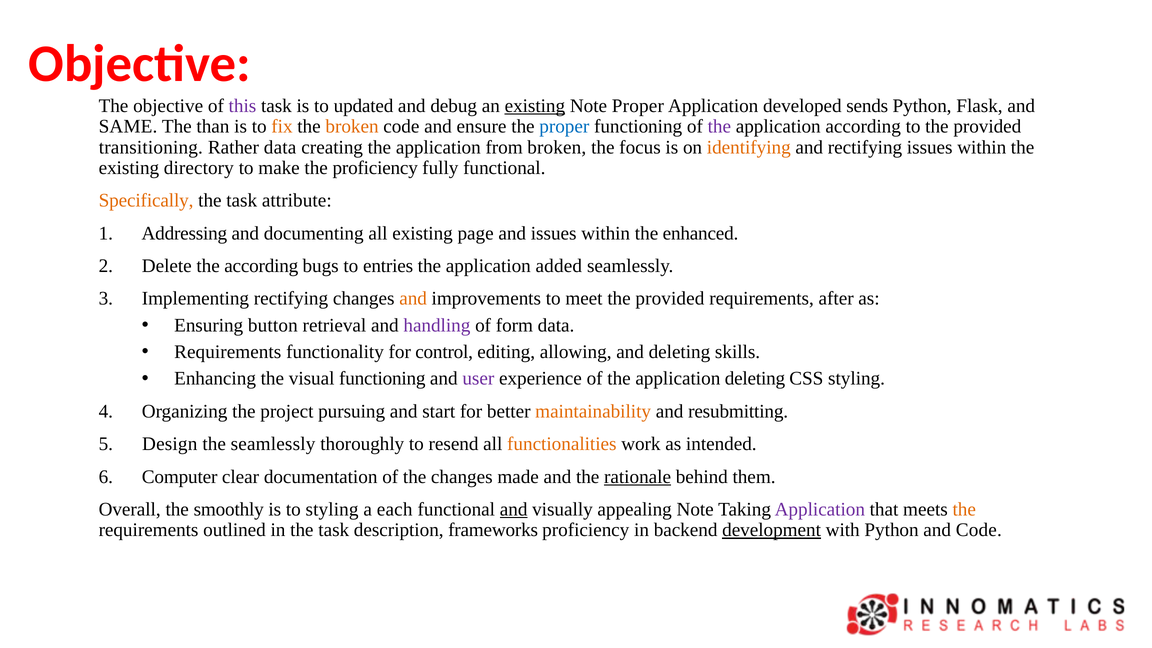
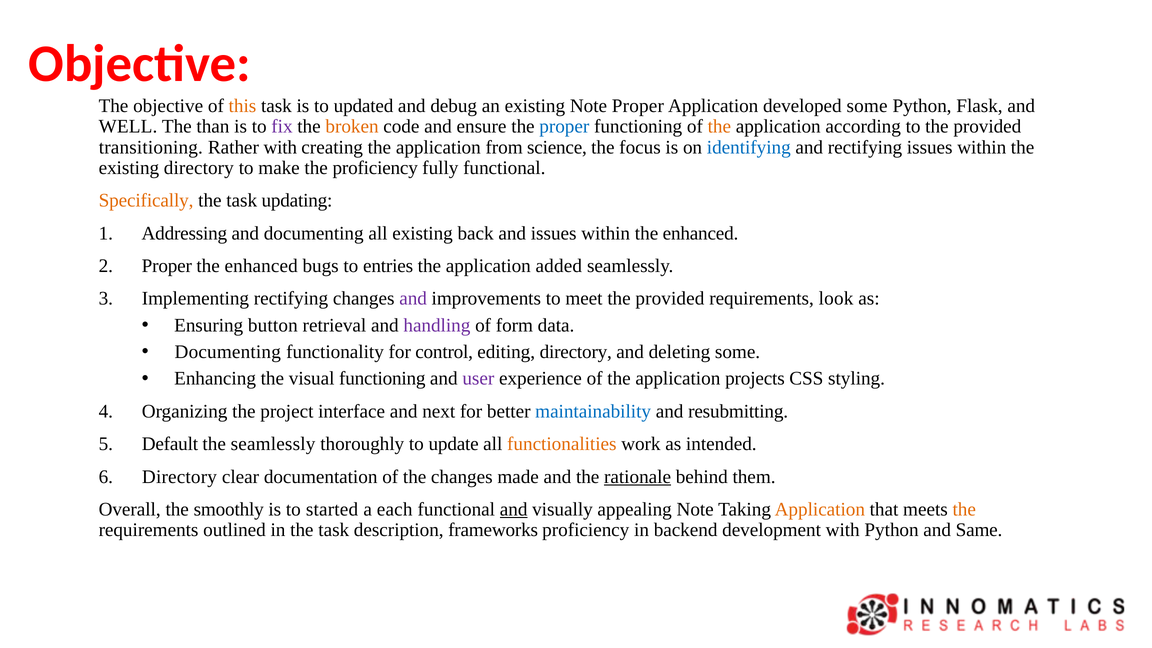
this colour: purple -> orange (242, 106)
existing underline: present -> none (535, 106)
developed sends: sends -> some (867, 106)
SAME: SAME -> WELL (128, 126)
fix colour: orange -> purple (282, 126)
the colour: purple -> orange (719, 126)
Rather data: data -> with (280, 147)
from broken: broken -> science (557, 147)
identifying colour: orange -> blue (749, 147)
attribute: attribute -> updating (297, 201)
page: page -> back (476, 233)
Delete: Delete -> Proper (167, 266)
according: according -> enhanced (261, 266)
and colour: orange -> purple (413, 299)
after: after -> look (836, 299)
Requirements: Requirements -> Documenting (228, 352)
editing allowing: allowing -> directory (576, 352)
deleting skills: skills -> some (738, 352)
application deleting: deleting -> projects (755, 379)
pursuing: pursuing -> interface (352, 411)
start: start -> next (439, 411)
maintainability colour: orange -> blue (593, 411)
Design: Design -> Default (170, 444)
resend: resend -> update (454, 444)
Computer: Computer -> Directory (179, 477)
to styling: styling -> started (332, 509)
Application colour: purple -> orange (820, 509)
development underline: present -> none (772, 530)
and Code: Code -> Same (979, 530)
